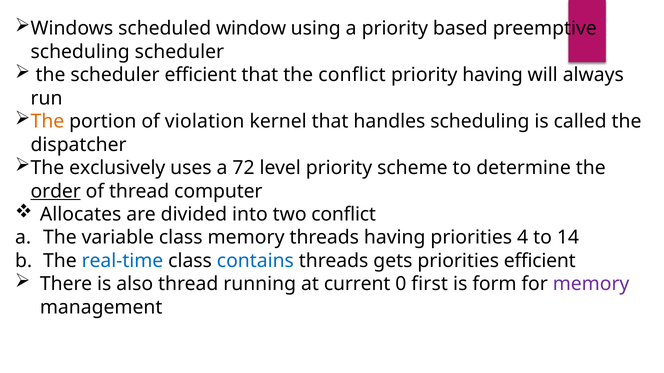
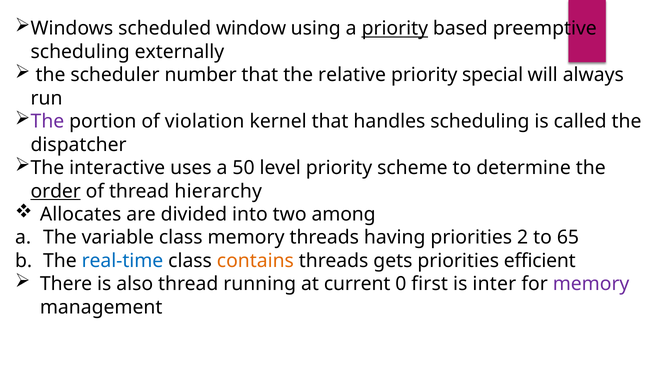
priority underline: none -> present (395, 29)
scheduling scheduler: scheduler -> externally (179, 52)
scheduler efficient: efficient -> number (201, 75)
the conflict: conflict -> relative (352, 75)
priority having: having -> special (493, 75)
The colour: orange -> purple (47, 122)
exclusively: exclusively -> interactive (117, 168)
72: 72 -> 50 (244, 168)
computer: computer -> hierarchy (218, 191)
two conflict: conflict -> among (344, 215)
4: 4 -> 2 (523, 238)
14: 14 -> 65 (568, 238)
contains colour: blue -> orange (255, 261)
form: form -> inter (494, 284)
